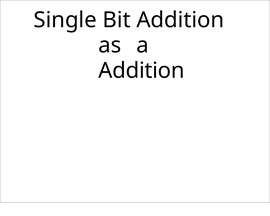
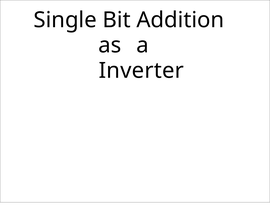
Addition: Addition -> Inverter (141, 71)
